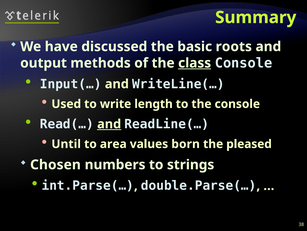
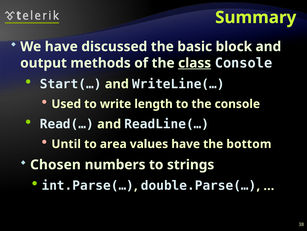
roots: roots -> block (234, 46)
Input(…: Input(… -> Start(… (71, 84)
and underline: present -> none (109, 124)
values born: born -> have (186, 144)
pleased: pleased -> bottom (249, 144)
